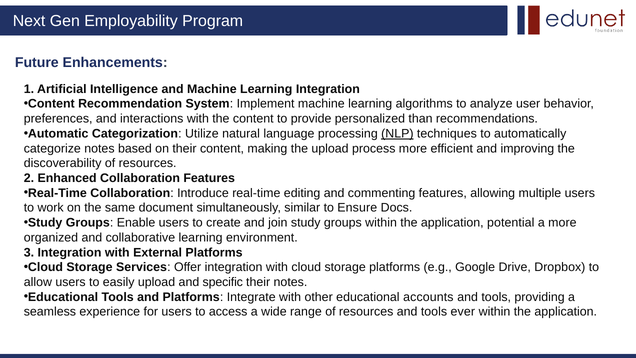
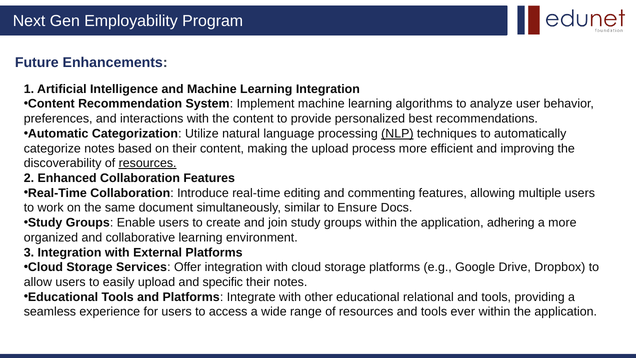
than: than -> best (420, 119)
resources underline: none -> present (148, 163)
potential: potential -> adhering (511, 223)
accounts: accounts -> relational (428, 297)
